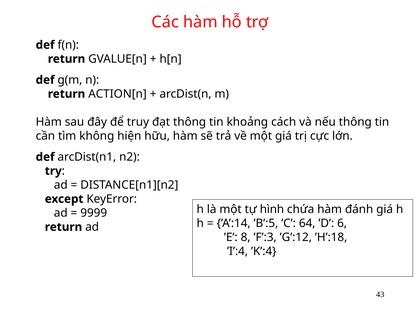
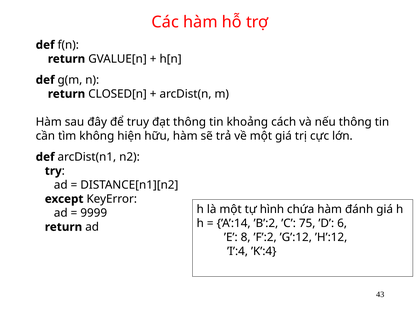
ACTION[n: ACTION[n -> CLOSED[n (118, 94)
’B’:5: ’B’:5 -> ’B’:2 (266, 223)
64: 64 -> 75 (307, 223)
’F’:3: ’F’:3 -> ’F’:2 (265, 237)
’H’:18: ’H’:18 -> ’H’:12 (331, 237)
